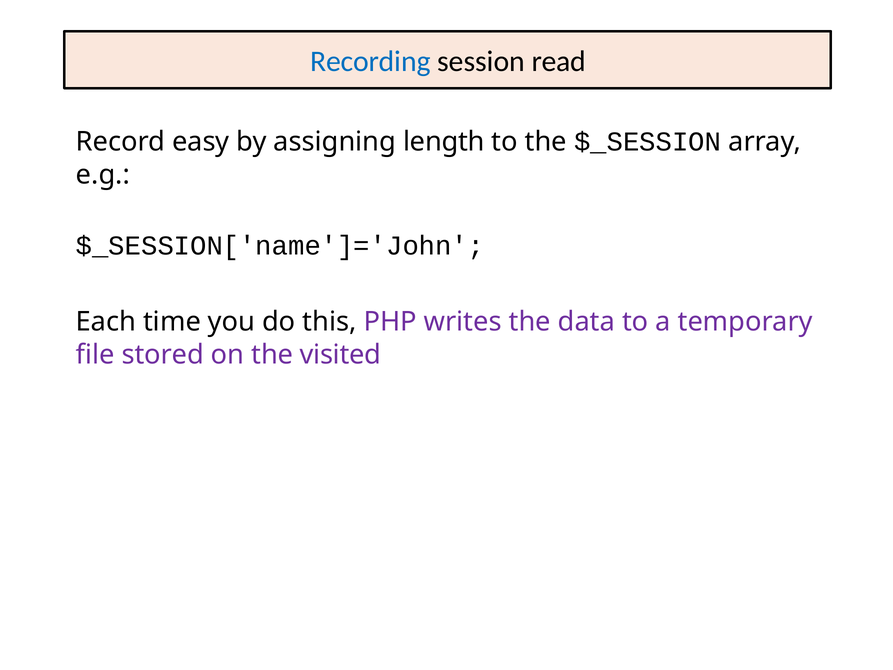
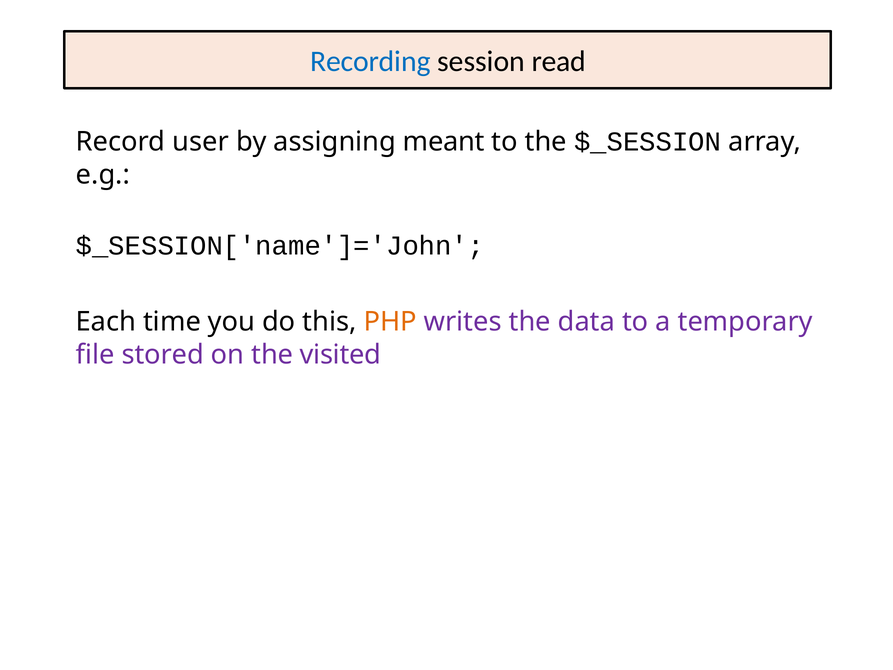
easy: easy -> user (201, 142)
length: length -> meant (444, 142)
PHP colour: purple -> orange (390, 322)
